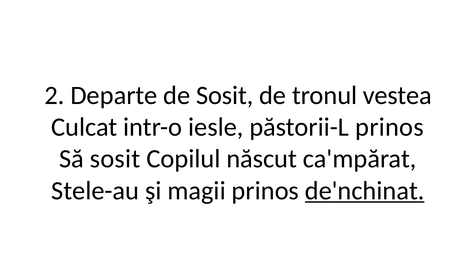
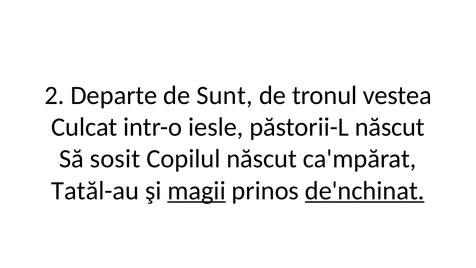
de Sosit: Sosit -> Sunt (225, 95)
păstorii-L prinos: prinos -> născut (390, 127)
Stele-au: Stele-au -> Tatăl-au (95, 190)
magii underline: none -> present (197, 190)
